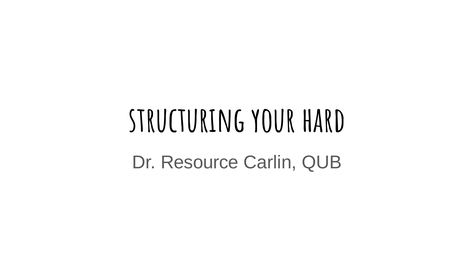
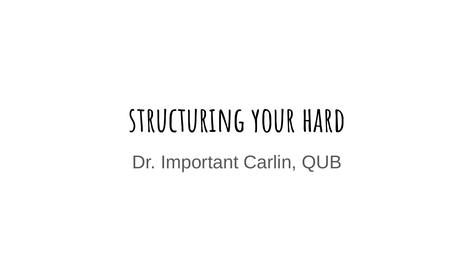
Resource: Resource -> Important (200, 162)
